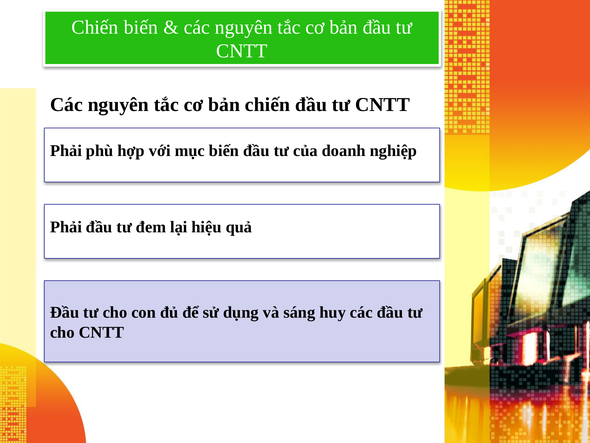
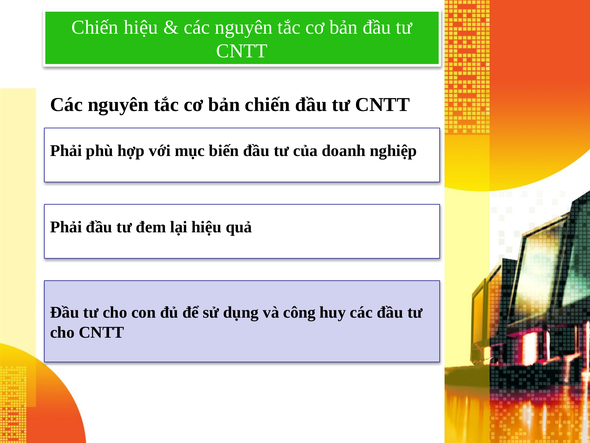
Chiến biến: biến -> hiệu (141, 27)
sáng: sáng -> công (299, 312)
